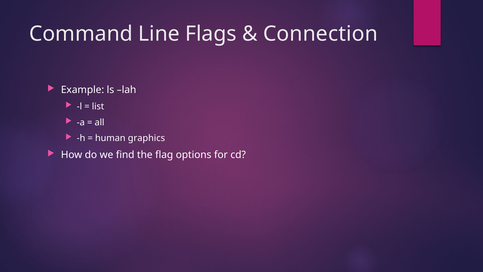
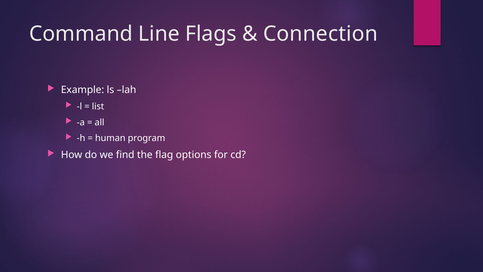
graphics: graphics -> program (147, 138)
